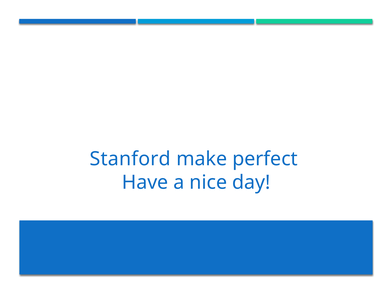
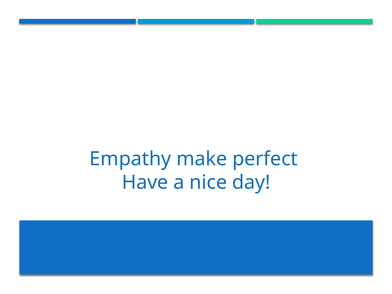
Stanford: Stanford -> Empathy (130, 159)
